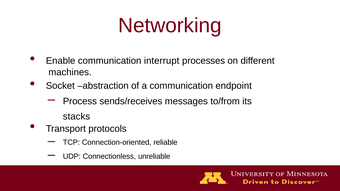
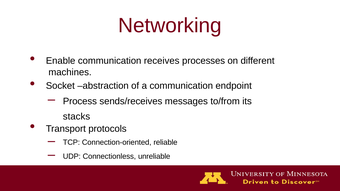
interrupt: interrupt -> receives (162, 61)
